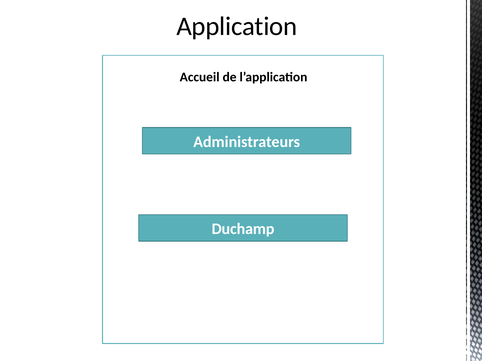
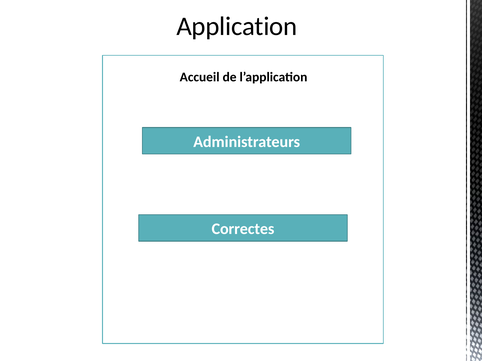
Duchamp: Duchamp -> Correctes (243, 229)
